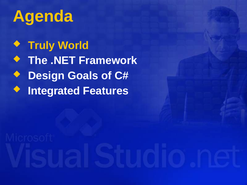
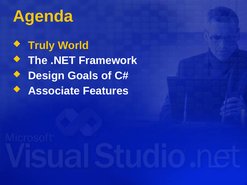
Integrated: Integrated -> Associate (54, 91)
